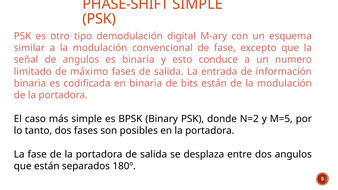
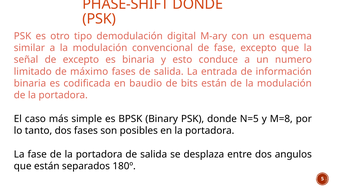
PHASE-SHIFT SIMPLE: SIMPLE -> DONDE (198, 4)
de angulos: angulos -> excepto (81, 60)
en binaria: binaria -> baudio (146, 83)
N=2: N=2 -> N=5 (249, 119)
M=5: M=5 -> M=8 (281, 119)
